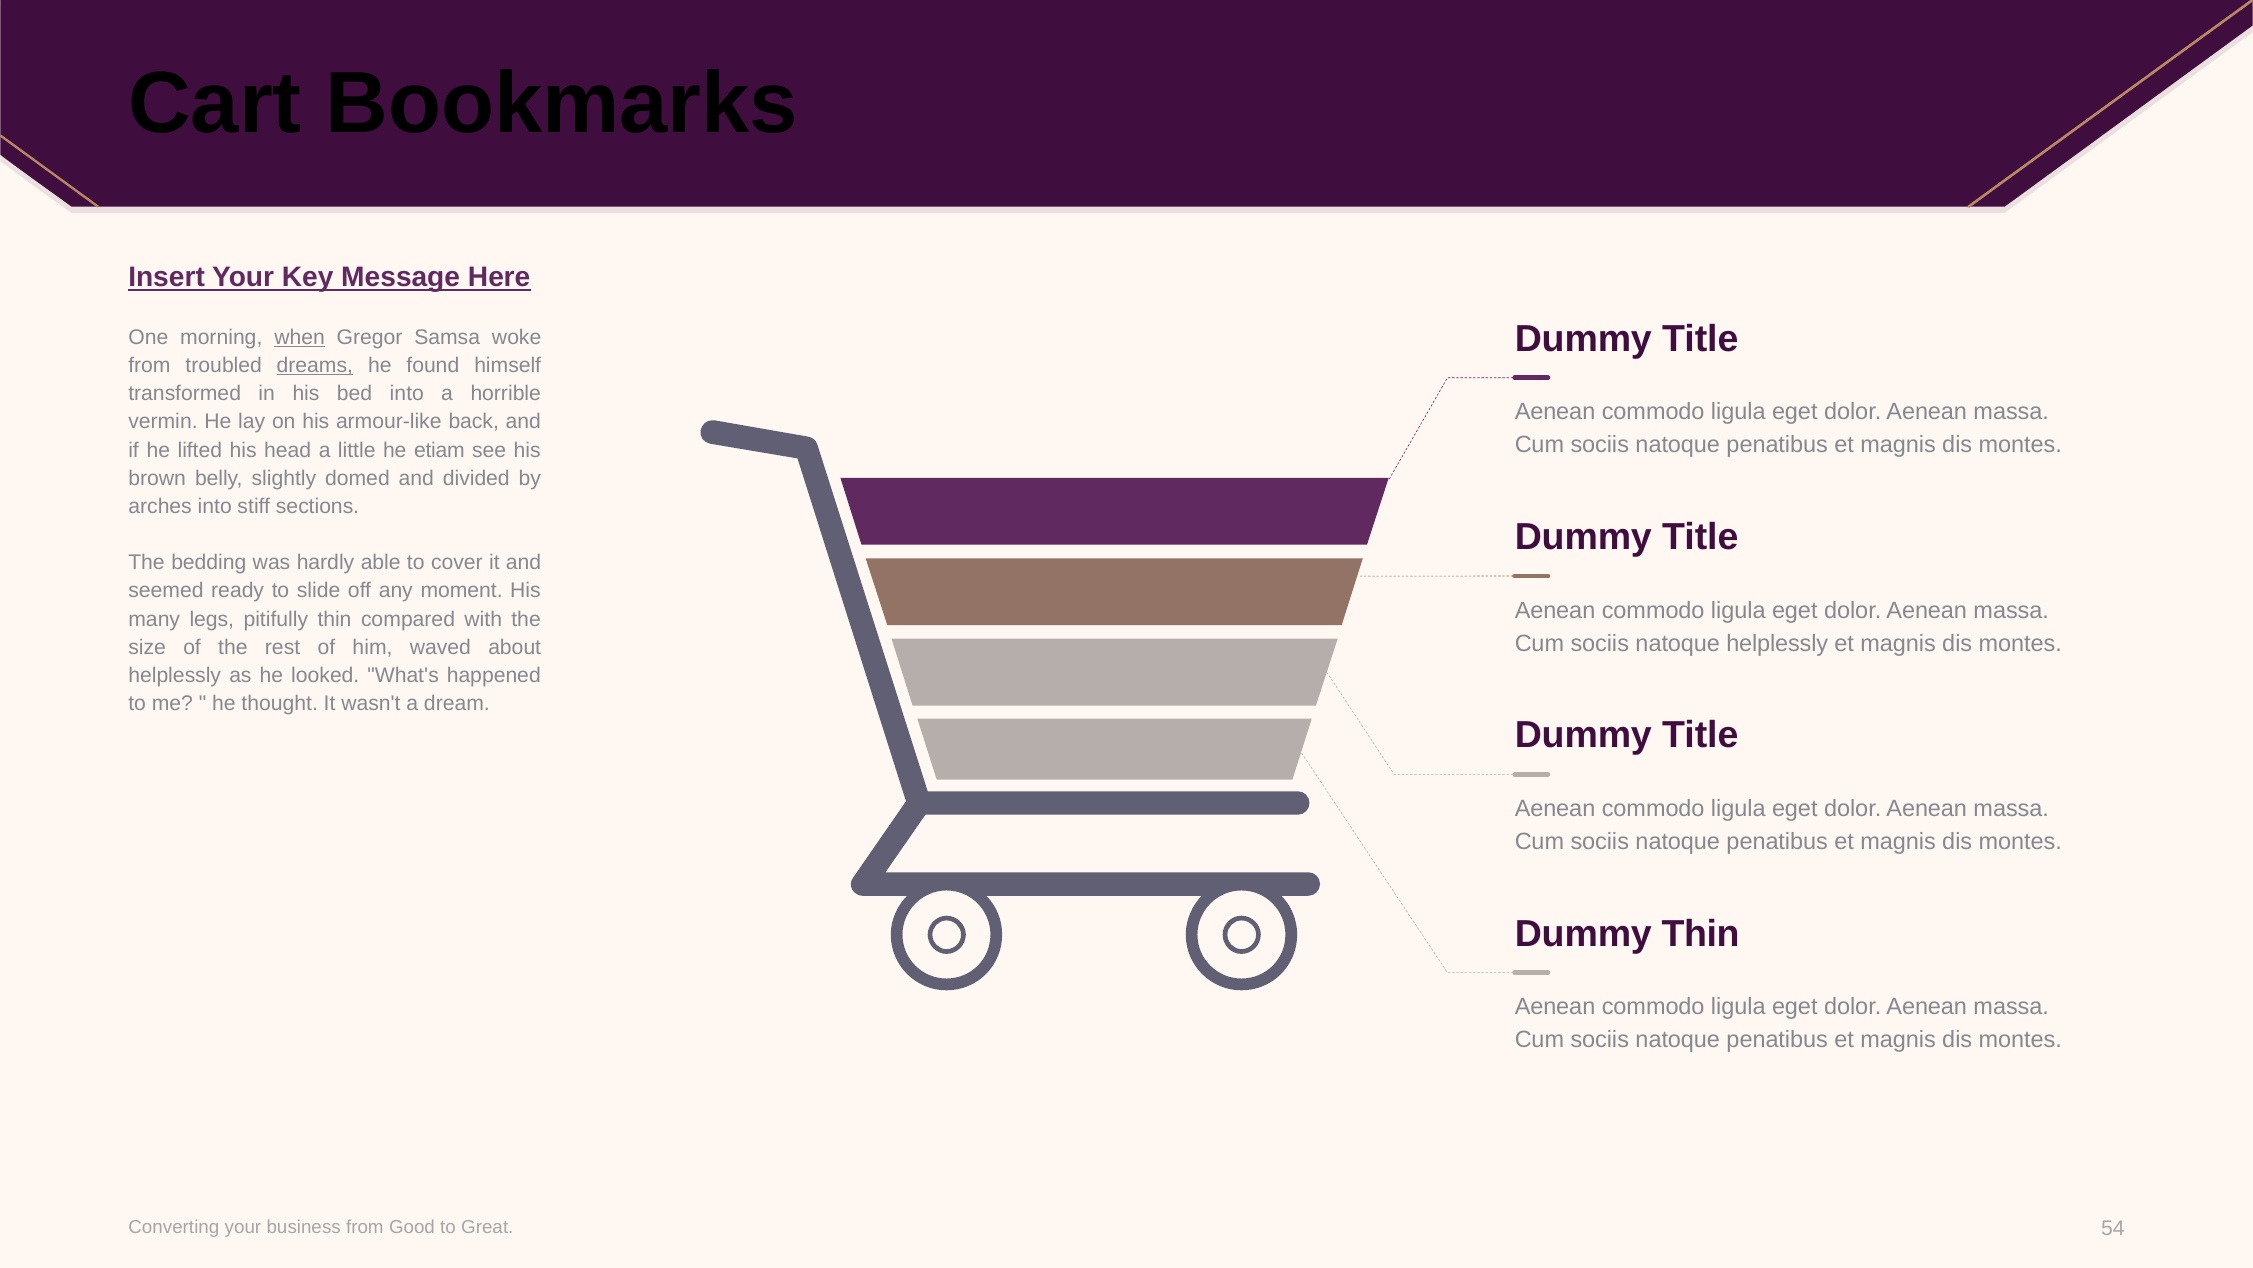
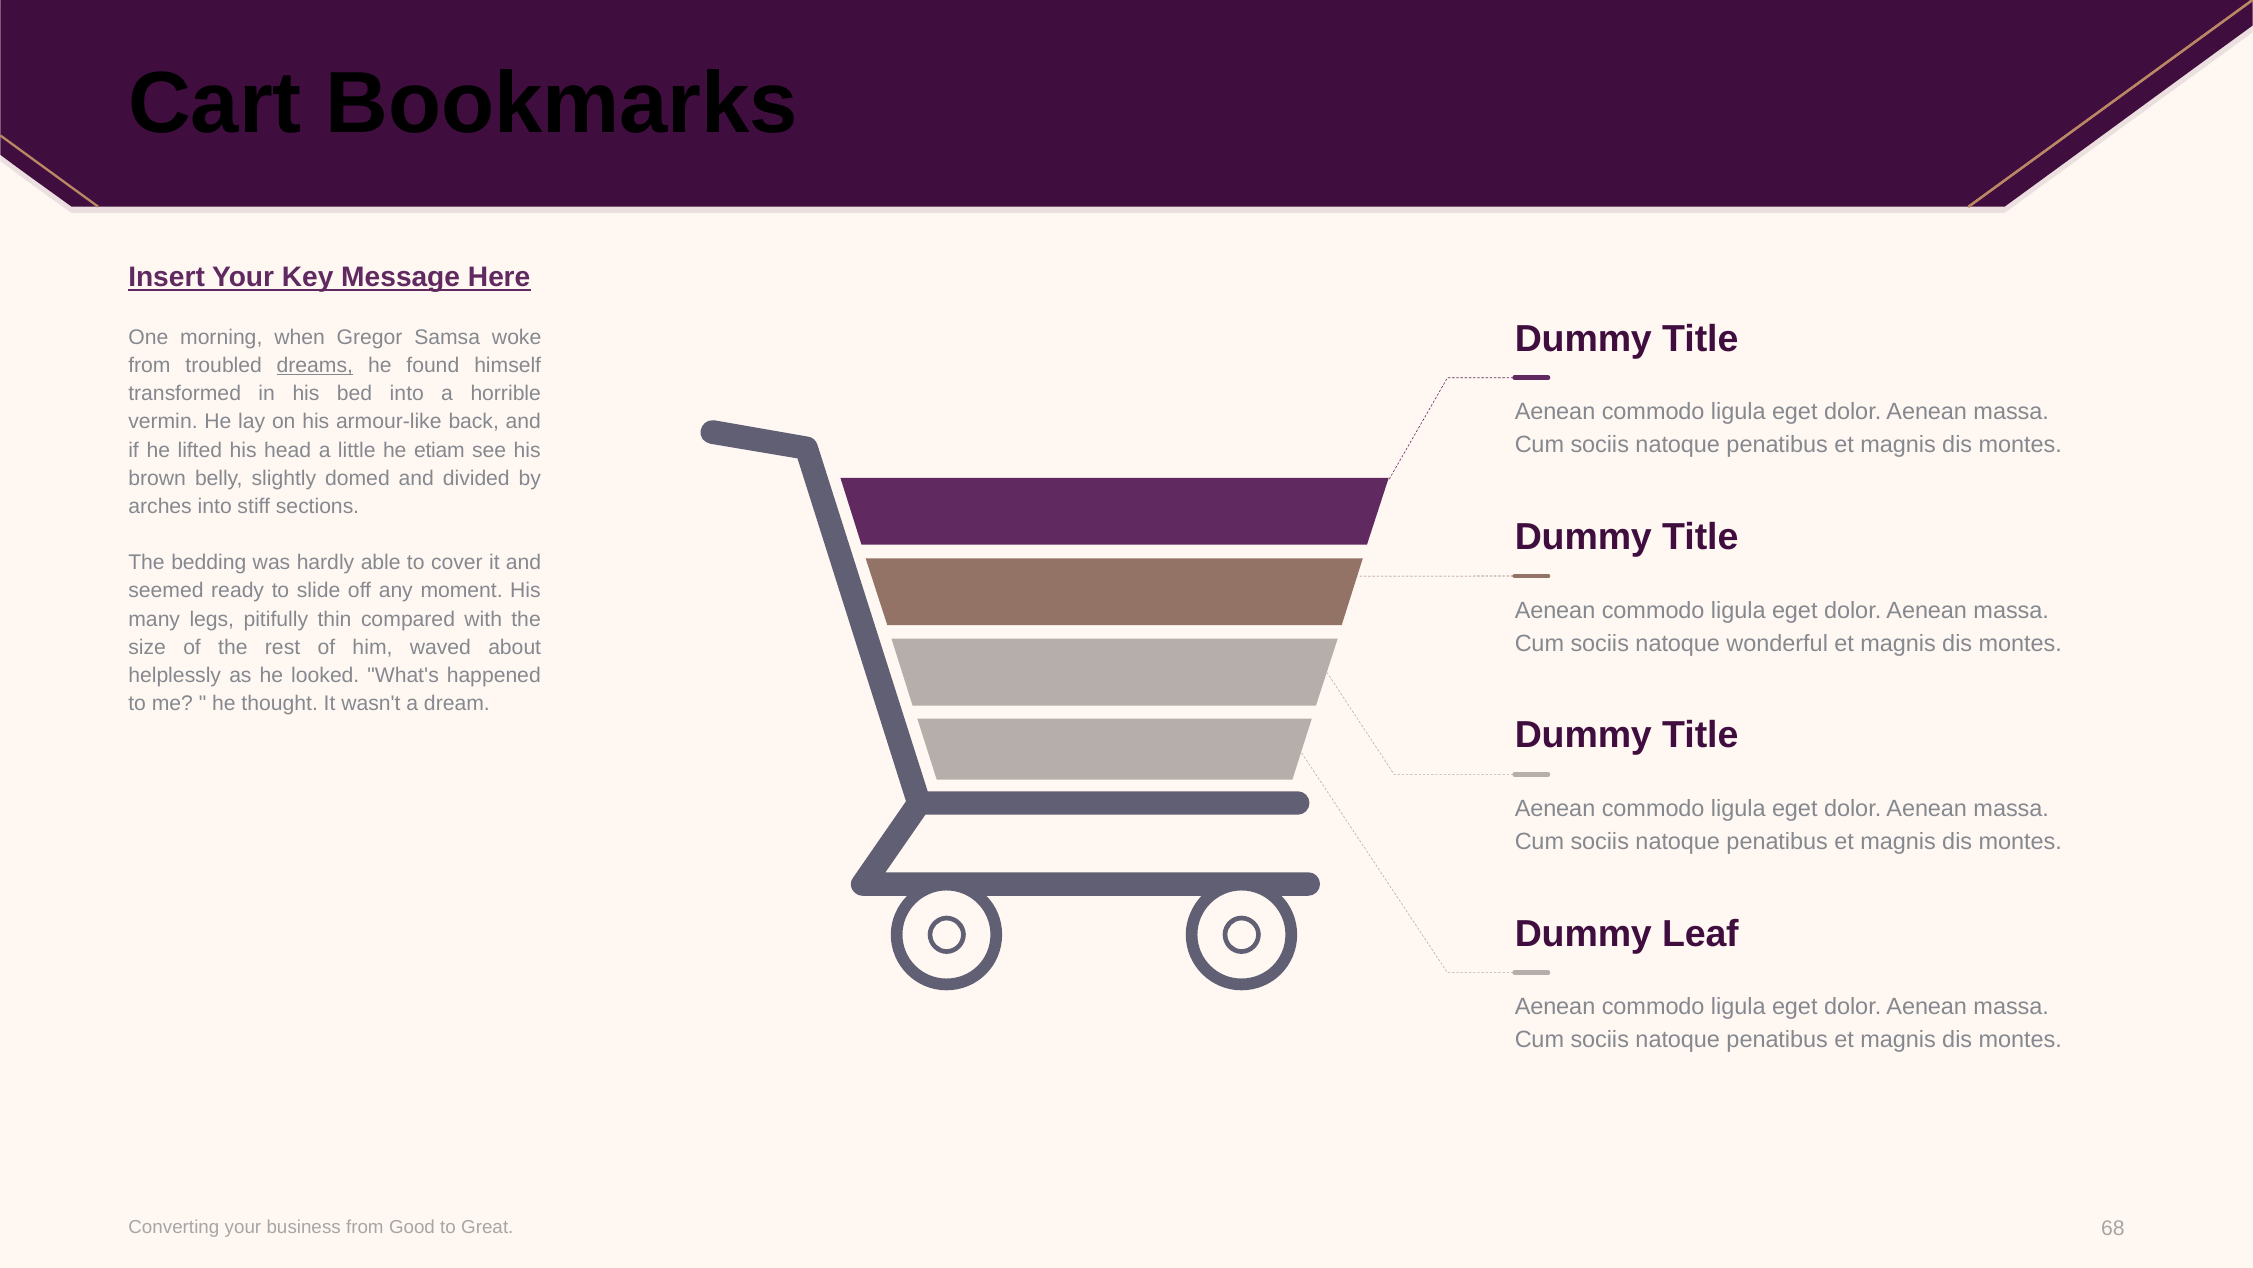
when underline: present -> none (300, 337)
natoque helplessly: helplessly -> wonderful (1777, 643)
Dummy Thin: Thin -> Leaf (1700, 933)
54: 54 -> 68 (2113, 1228)
